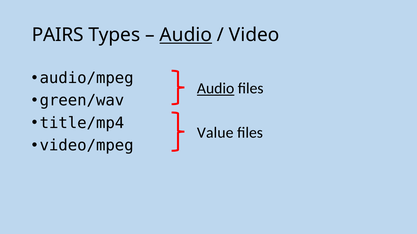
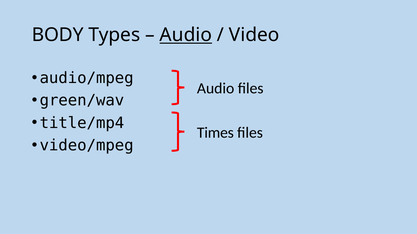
PAIRS: PAIRS -> BODY (58, 35)
Audio underline: present -> none (216, 89)
Value: Value -> Times (215, 133)
